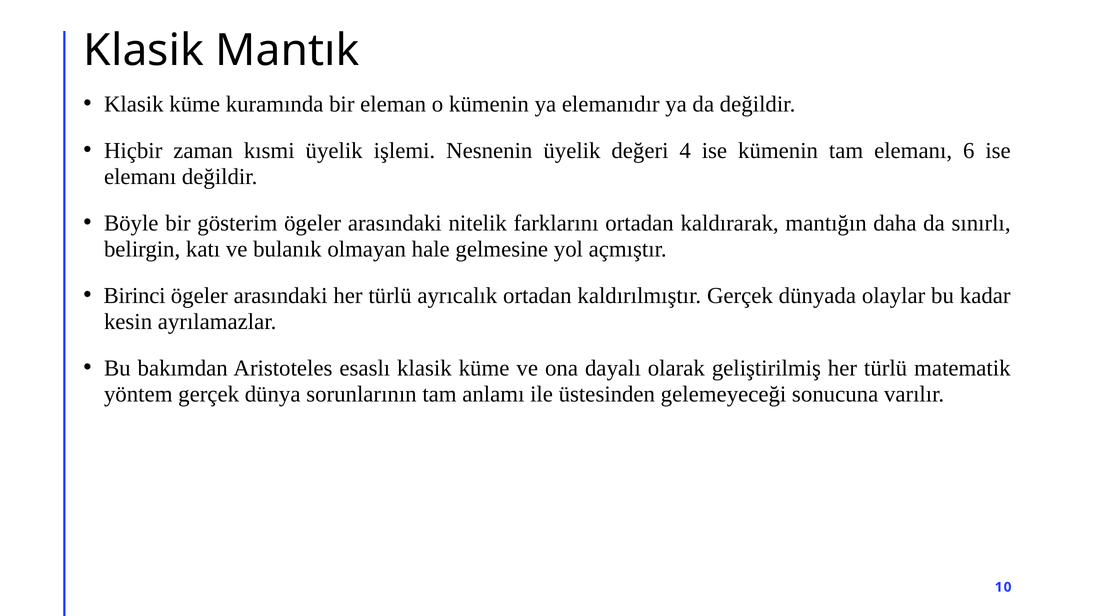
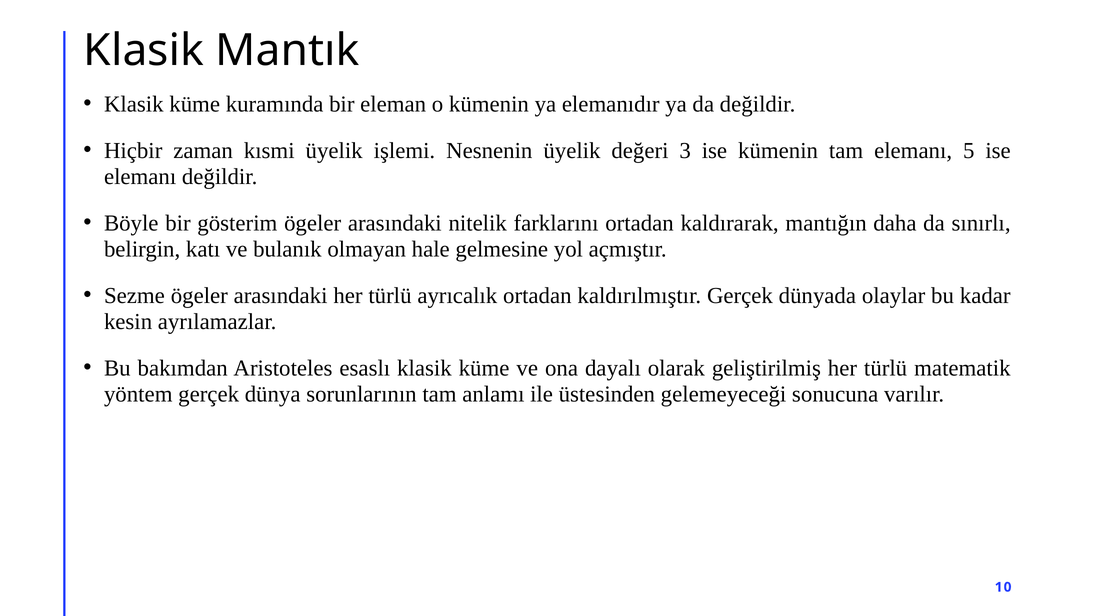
4: 4 -> 3 (685, 151)
6: 6 -> 5 (969, 151)
Birinci: Birinci -> Sezme (134, 296)
